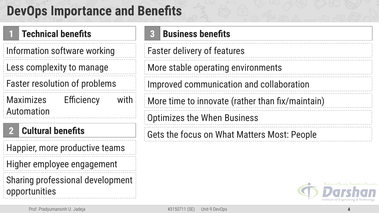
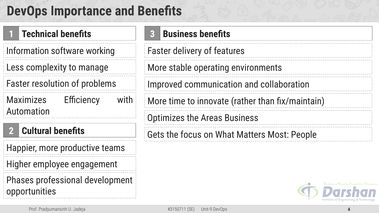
When: When -> Areas (212, 118)
Sharing: Sharing -> Phases (20, 180)
